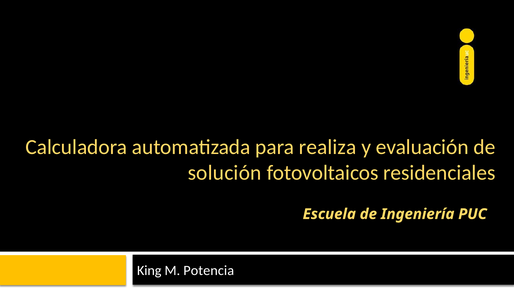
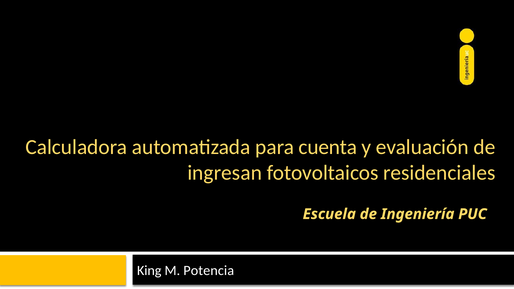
realiza: realiza -> cuenta (328, 147)
solución: solución -> ingresan (225, 173)
